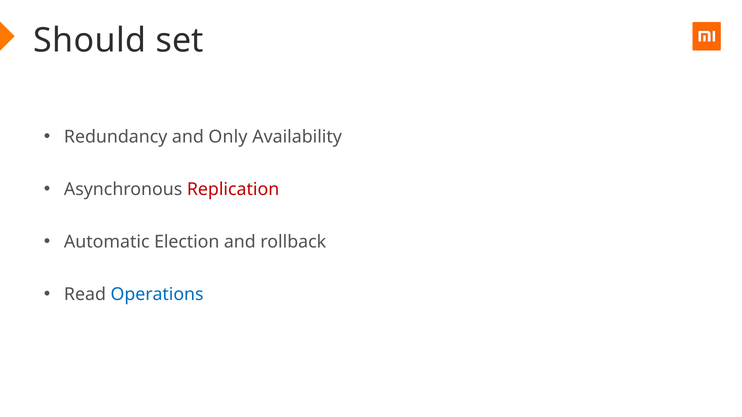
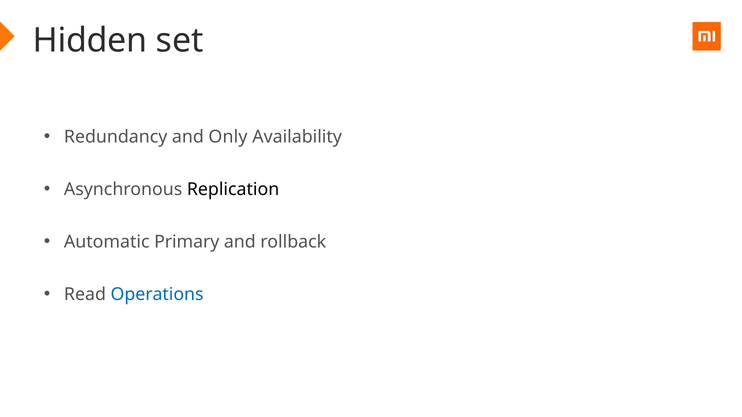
Should: Should -> Hidden (90, 40)
Replication colour: red -> black (233, 190)
Election: Election -> Primary (187, 242)
